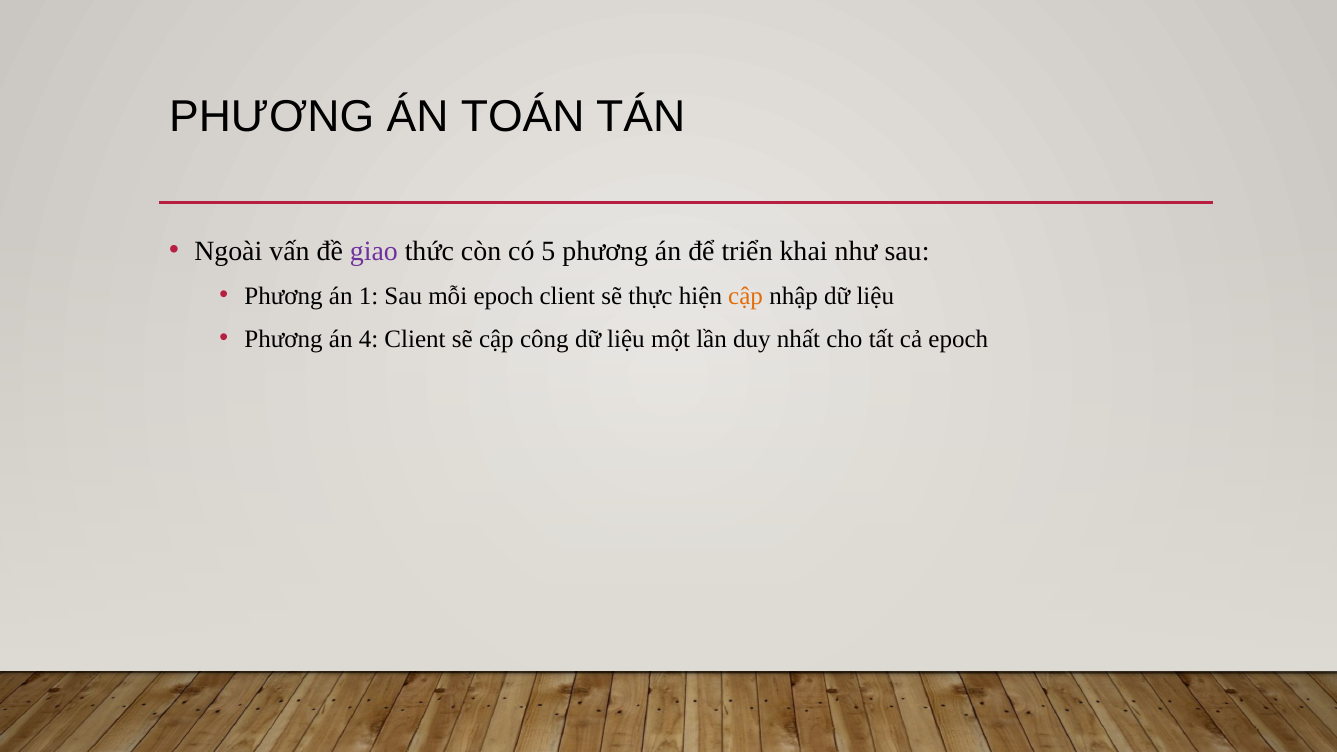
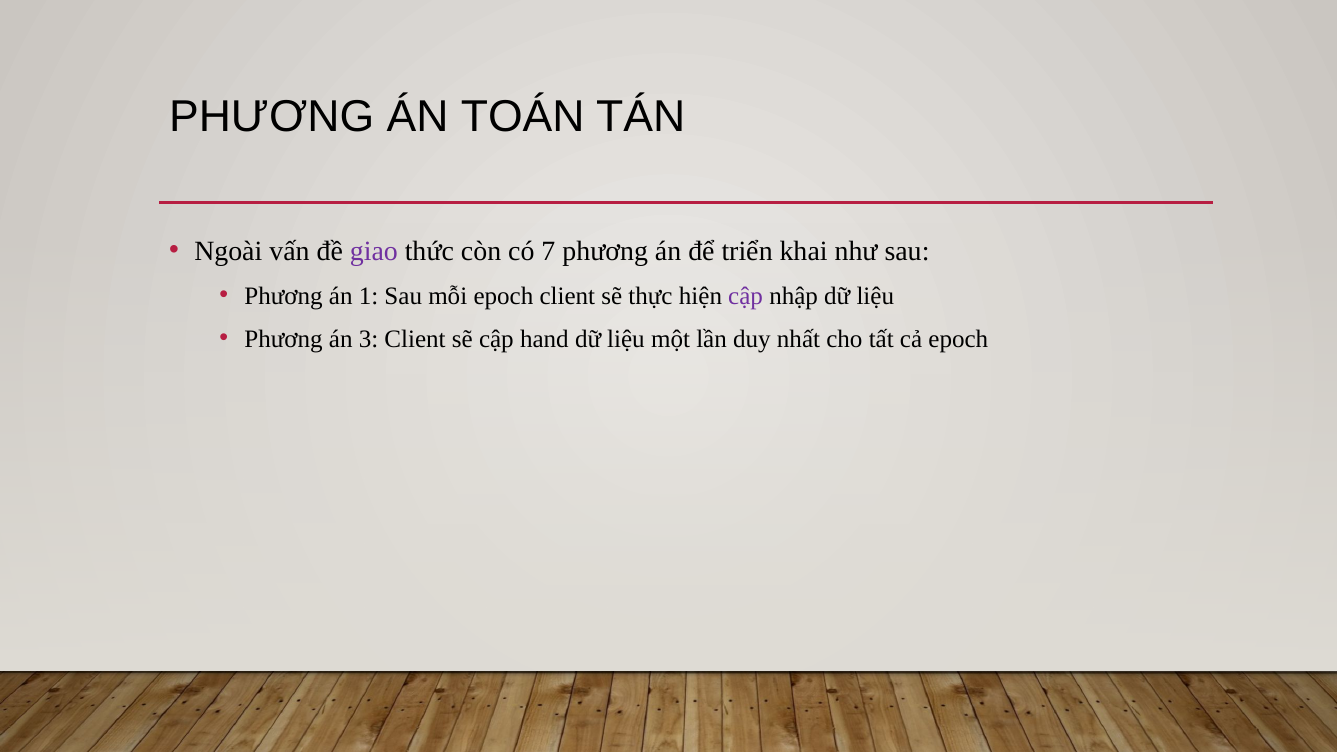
5: 5 -> 7 (548, 251)
cập colour: orange -> purple (746, 296)
4: 4 -> 3 (369, 339)
công: công -> hand (544, 339)
